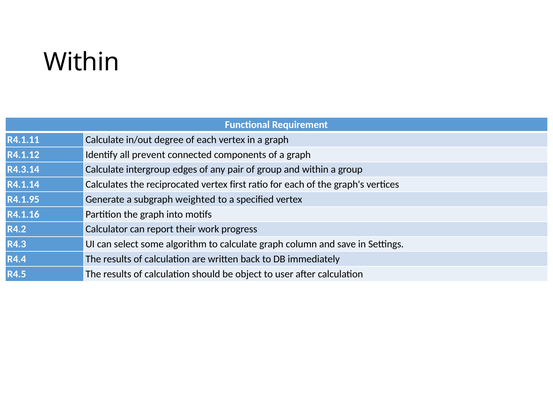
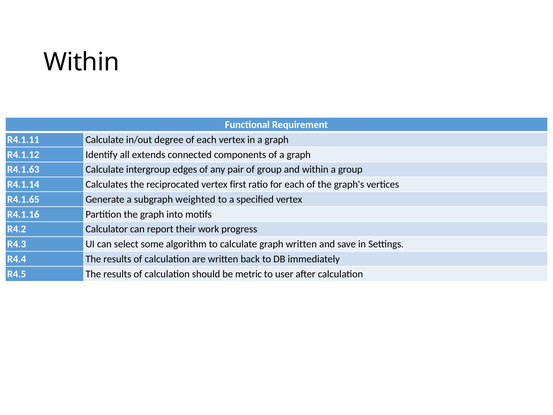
prevent: prevent -> extends (149, 155)
R4.3.14: R4.3.14 -> R4.1.63 (23, 169)
R4.1.95: R4.1.95 -> R4.1.65 (23, 199)
graph column: column -> written (301, 244)
object: object -> metric (249, 274)
